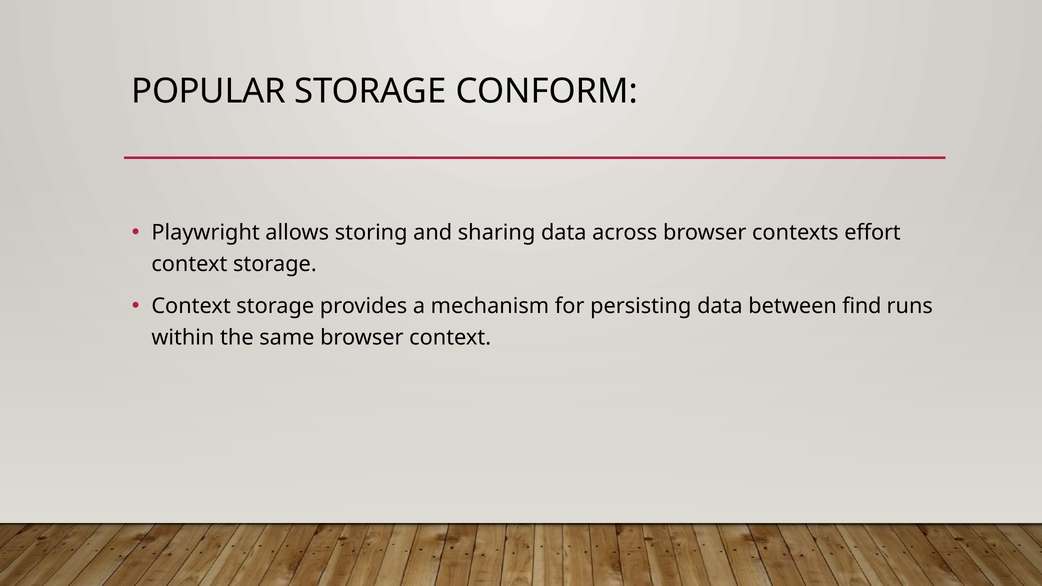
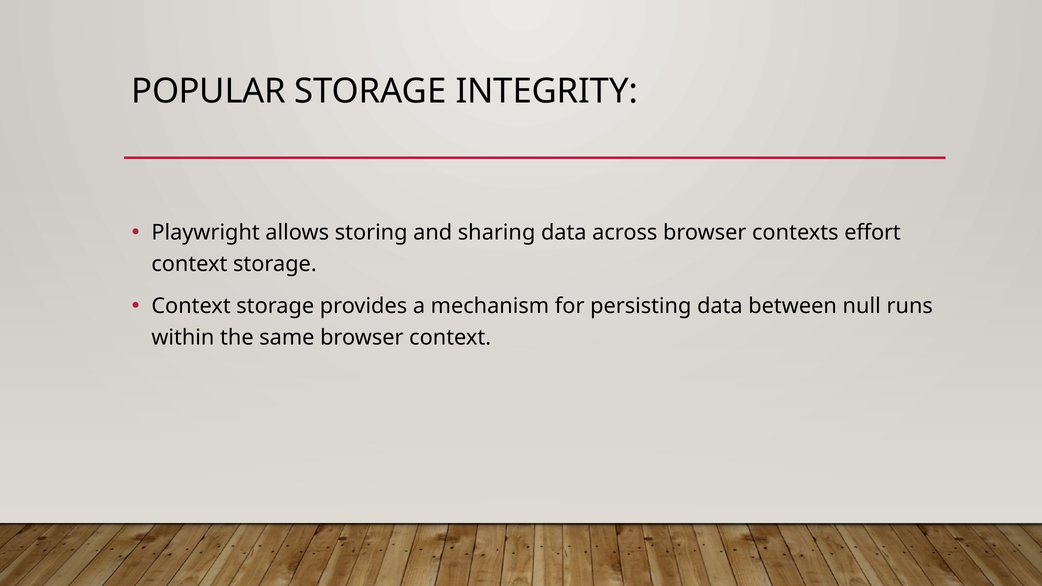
CONFORM: CONFORM -> INTEGRITY (547, 91)
find: find -> null (862, 306)
